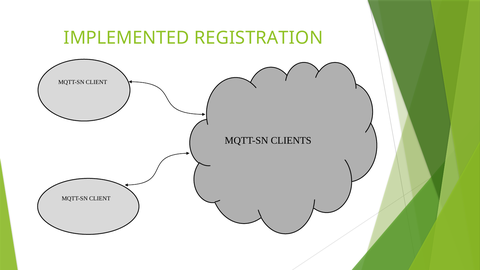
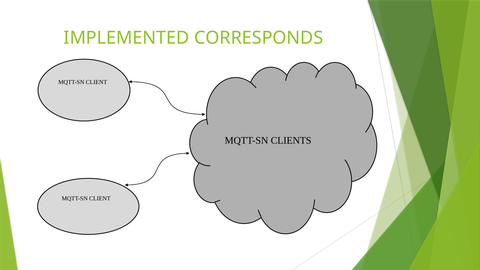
REGISTRATION: REGISTRATION -> CORRESPONDS (259, 38)
